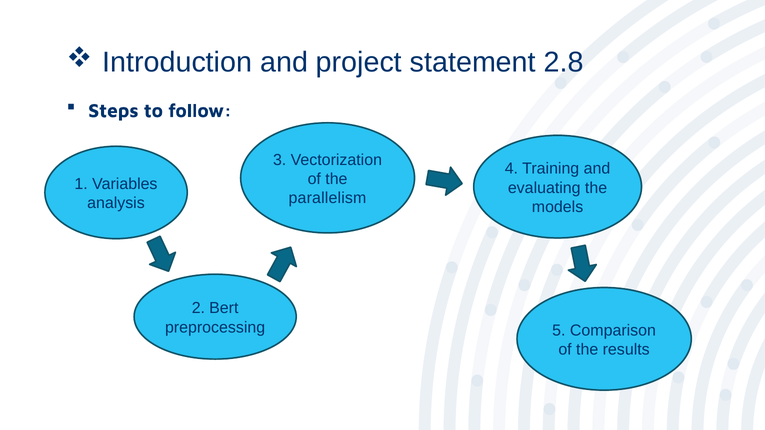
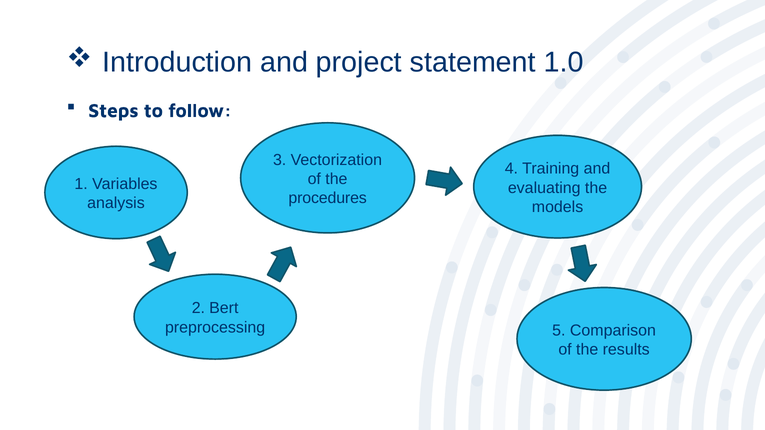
2.8: 2.8 -> 1.0 (564, 62)
parallelism: parallelism -> procedures (328, 198)
